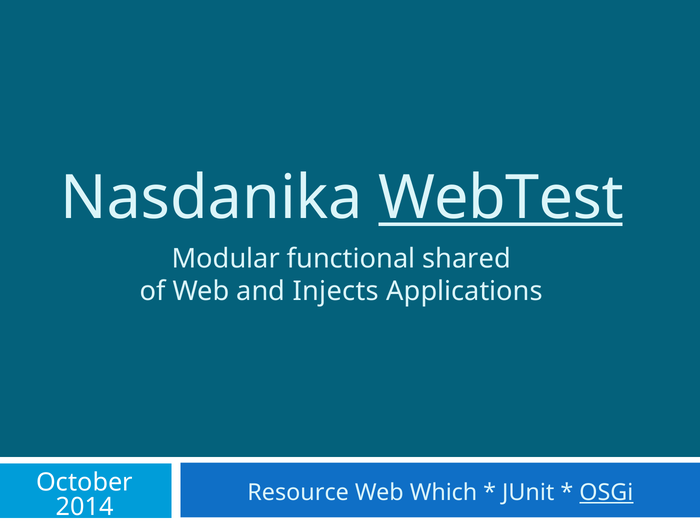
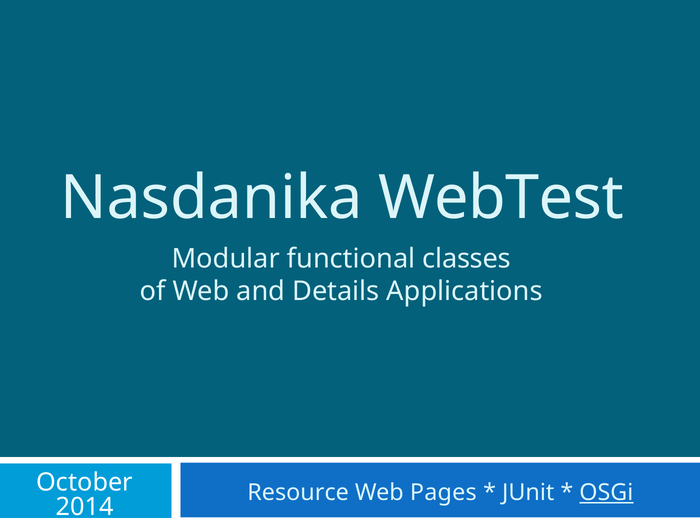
WebTest underline: present -> none (501, 198)
shared: shared -> classes (467, 259)
Injects: Injects -> Details (336, 291)
Which: Which -> Pages (443, 493)
